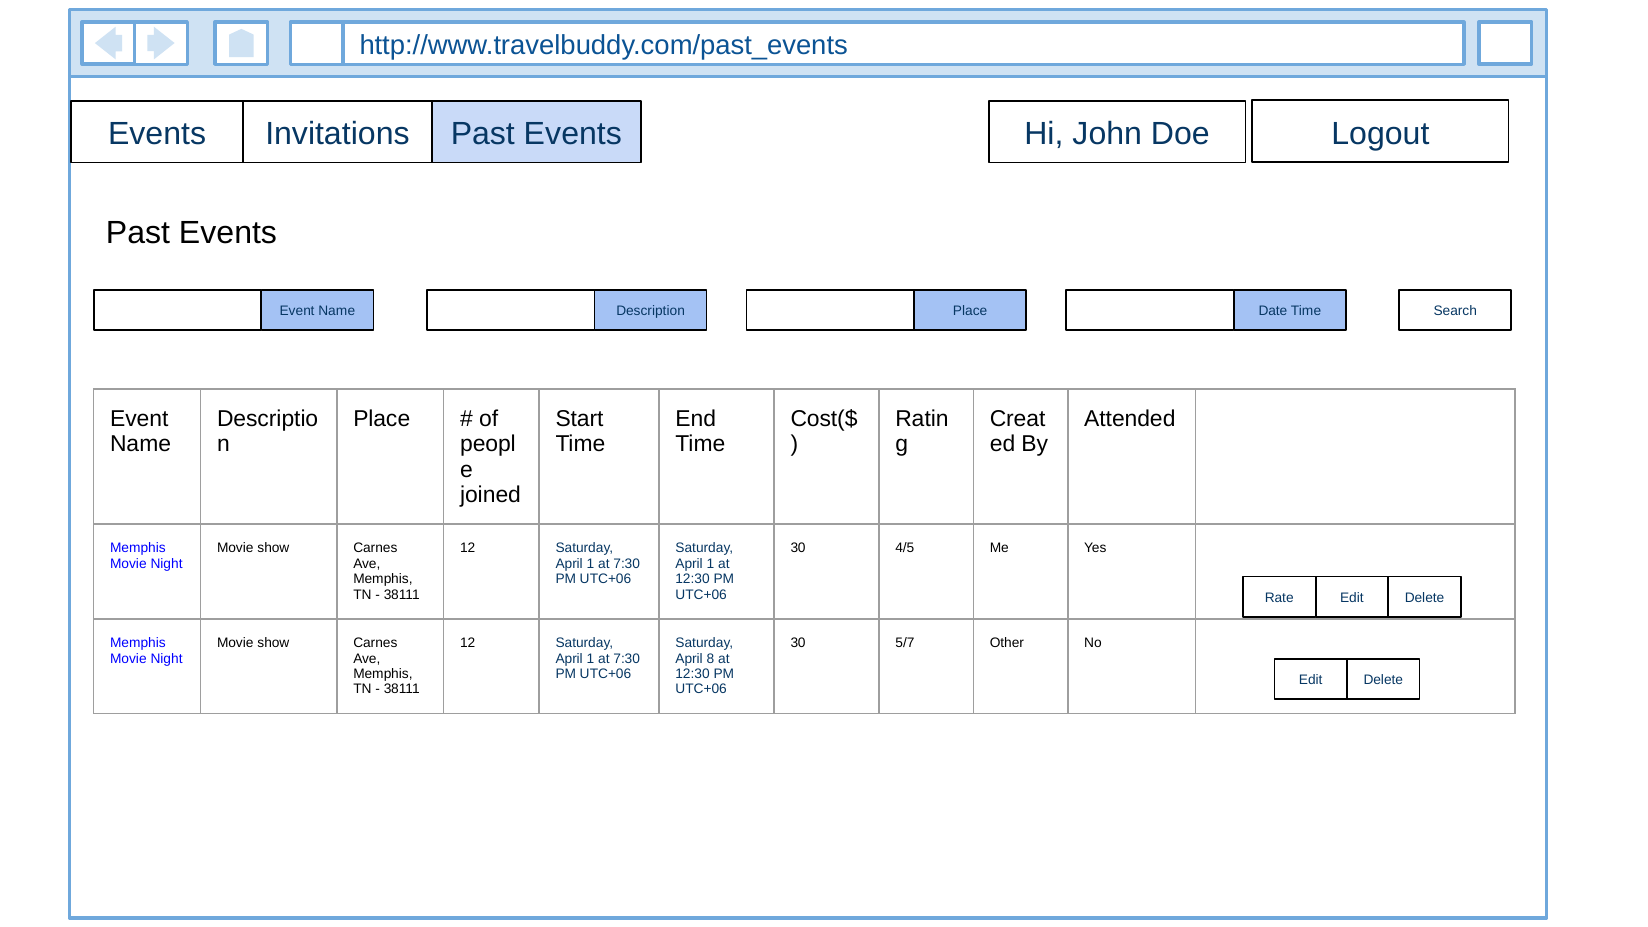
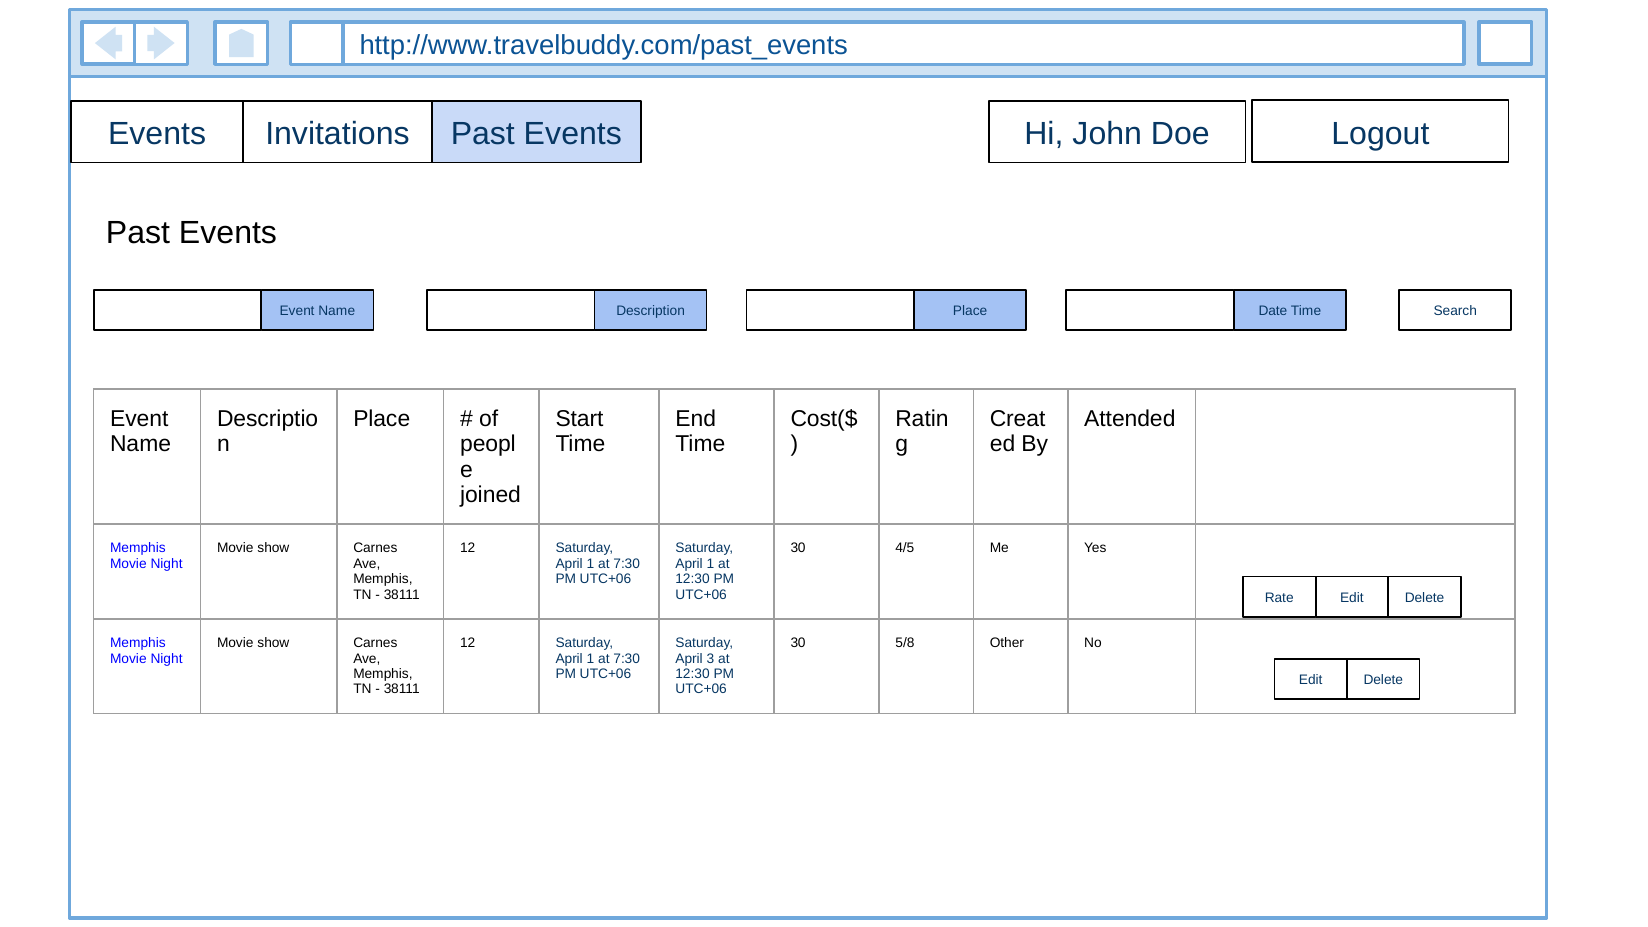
5/7: 5/7 -> 5/8 (905, 643)
8: 8 -> 3 (710, 658)
